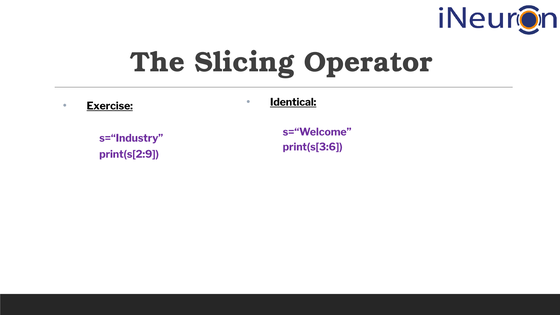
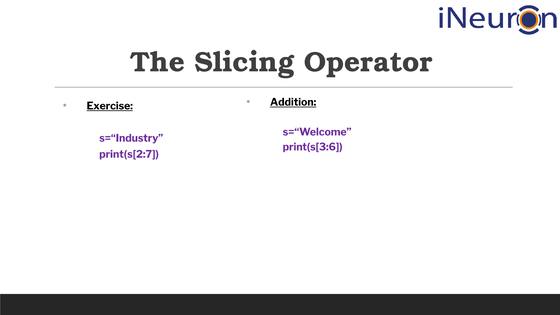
Identical: Identical -> Addition (293, 102)
print(s[2:9: print(s[2:9 -> print(s[2:7 (129, 154)
